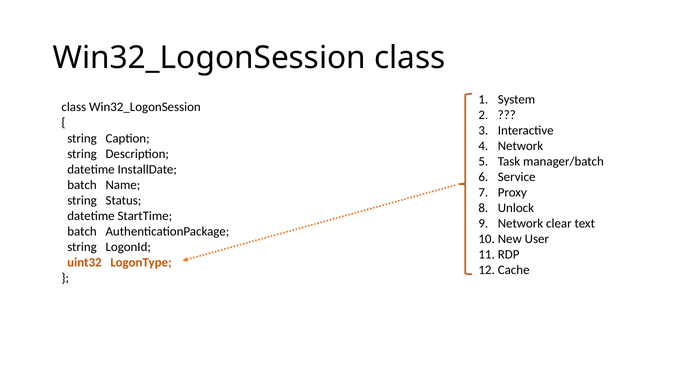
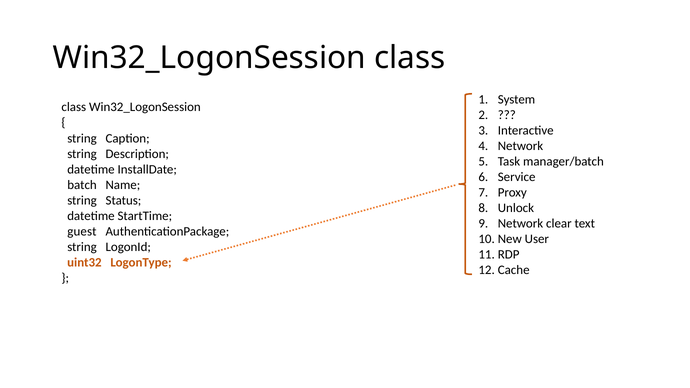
batch: batch -> guest (82, 231)
